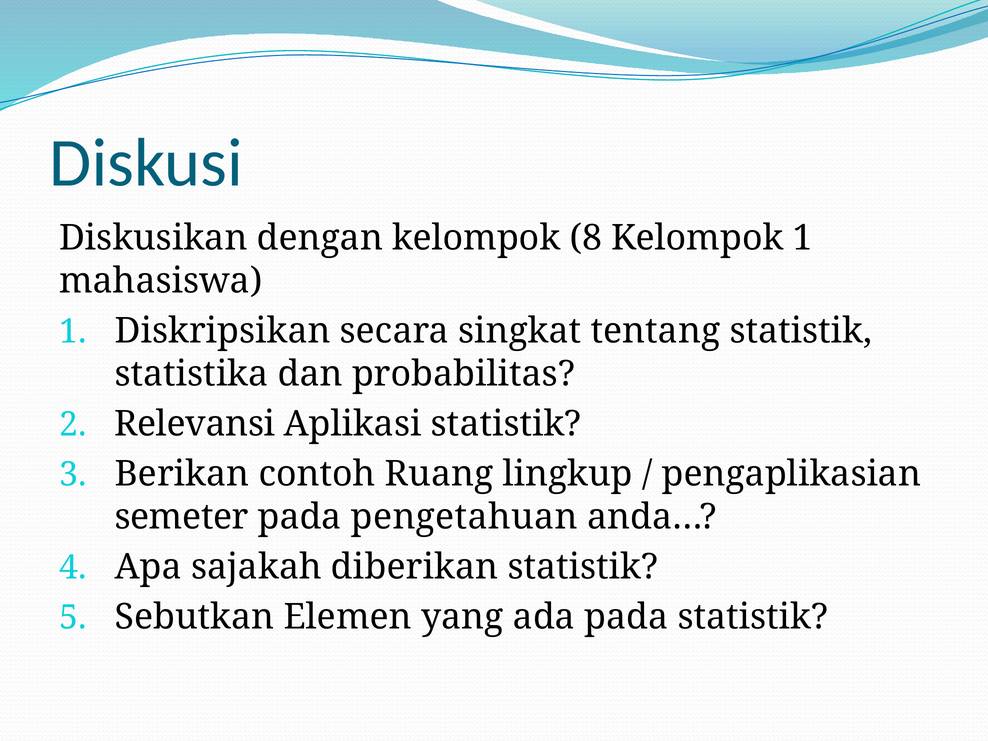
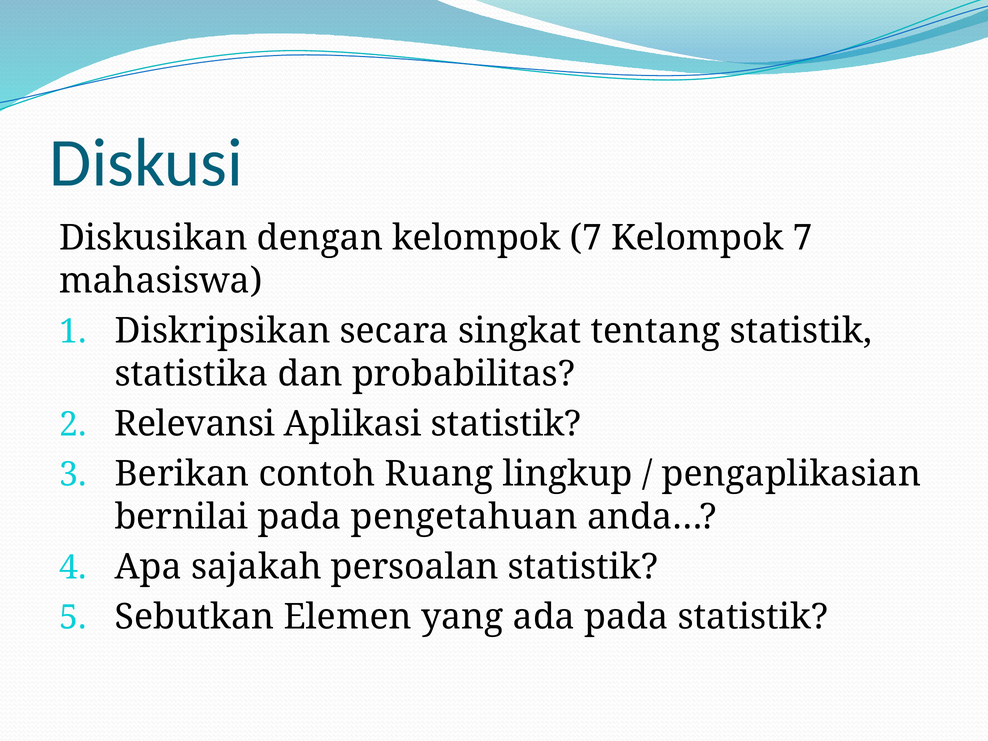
dengan kelompok 8: 8 -> 7 (586, 238)
1: 1 -> 7 (803, 238)
semeter: semeter -> bernilai (182, 517)
diberikan: diberikan -> persoalan (415, 567)
